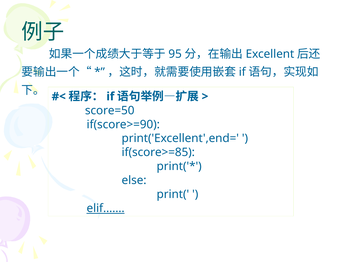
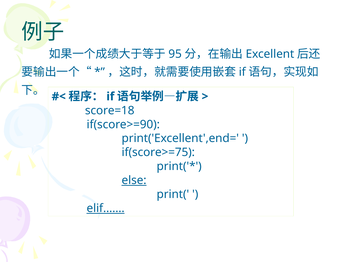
score=50: score=50 -> score=18 (110, 111)
if(score>=85: if(score>=85 -> if(score>=75 (158, 153)
else underline: none -> present (134, 181)
